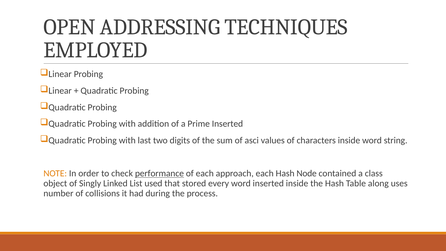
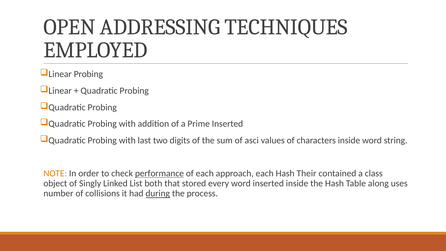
Node: Node -> Their (307, 173)
used: used -> both (153, 183)
during underline: none -> present (158, 193)
